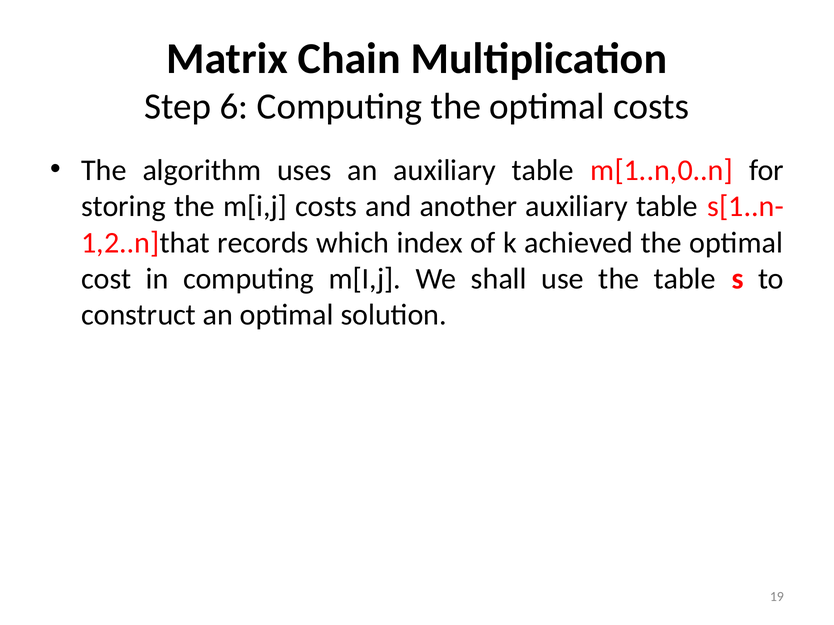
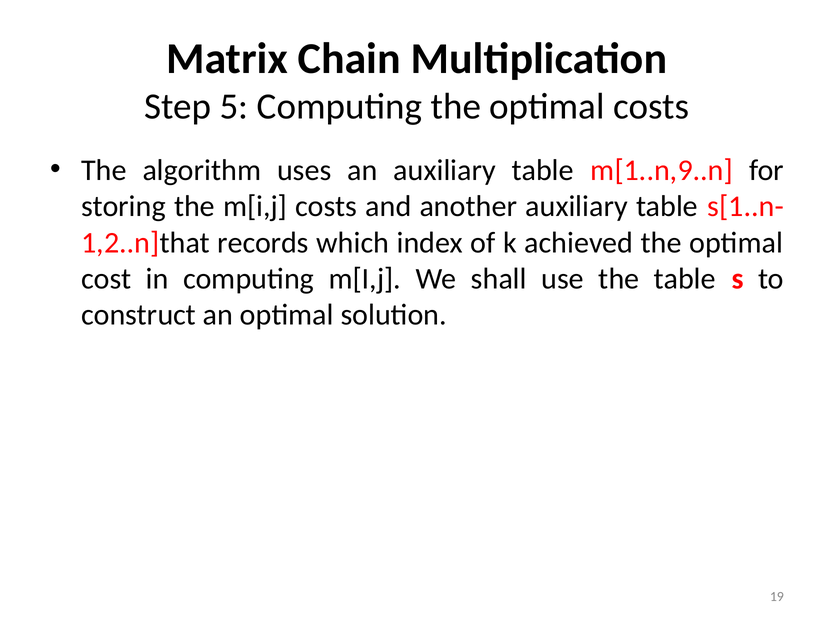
6: 6 -> 5 (234, 107)
m[1..n,0..n: m[1..n,0..n -> m[1..n,9..n (662, 170)
